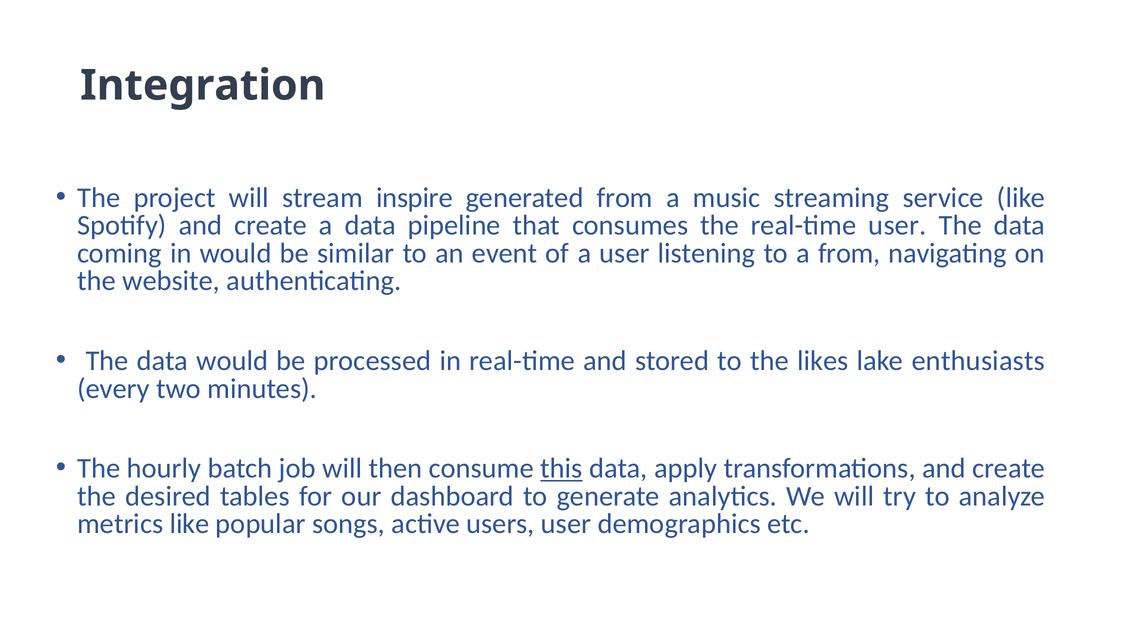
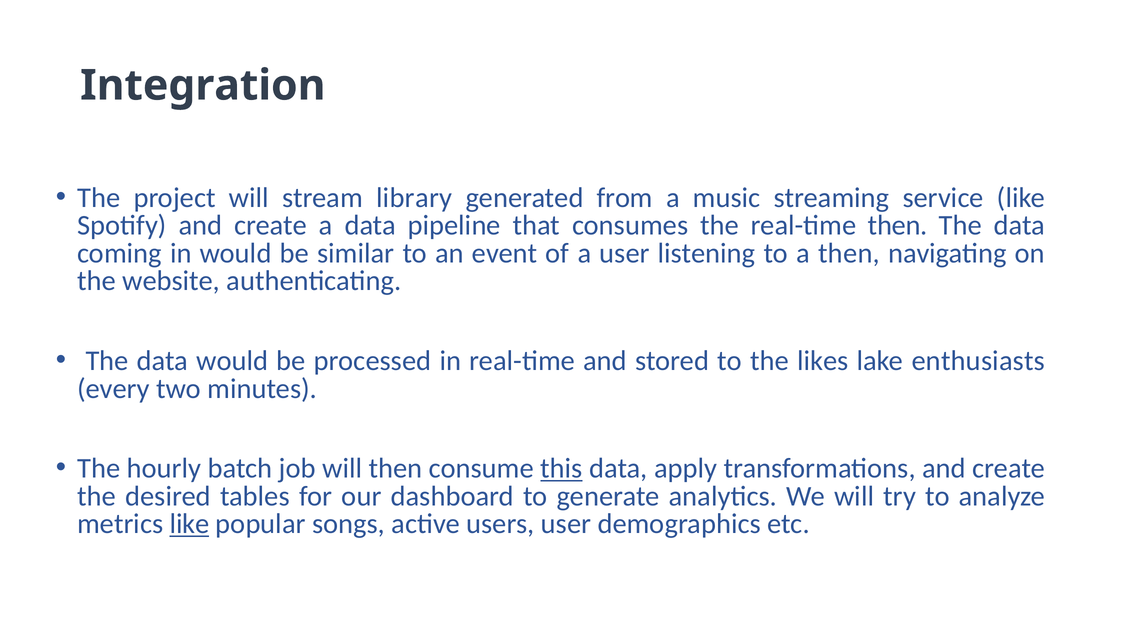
inspire: inspire -> library (414, 198)
real-time user: user -> then (898, 226)
a from: from -> then (849, 253)
like underline: none -> present (189, 524)
